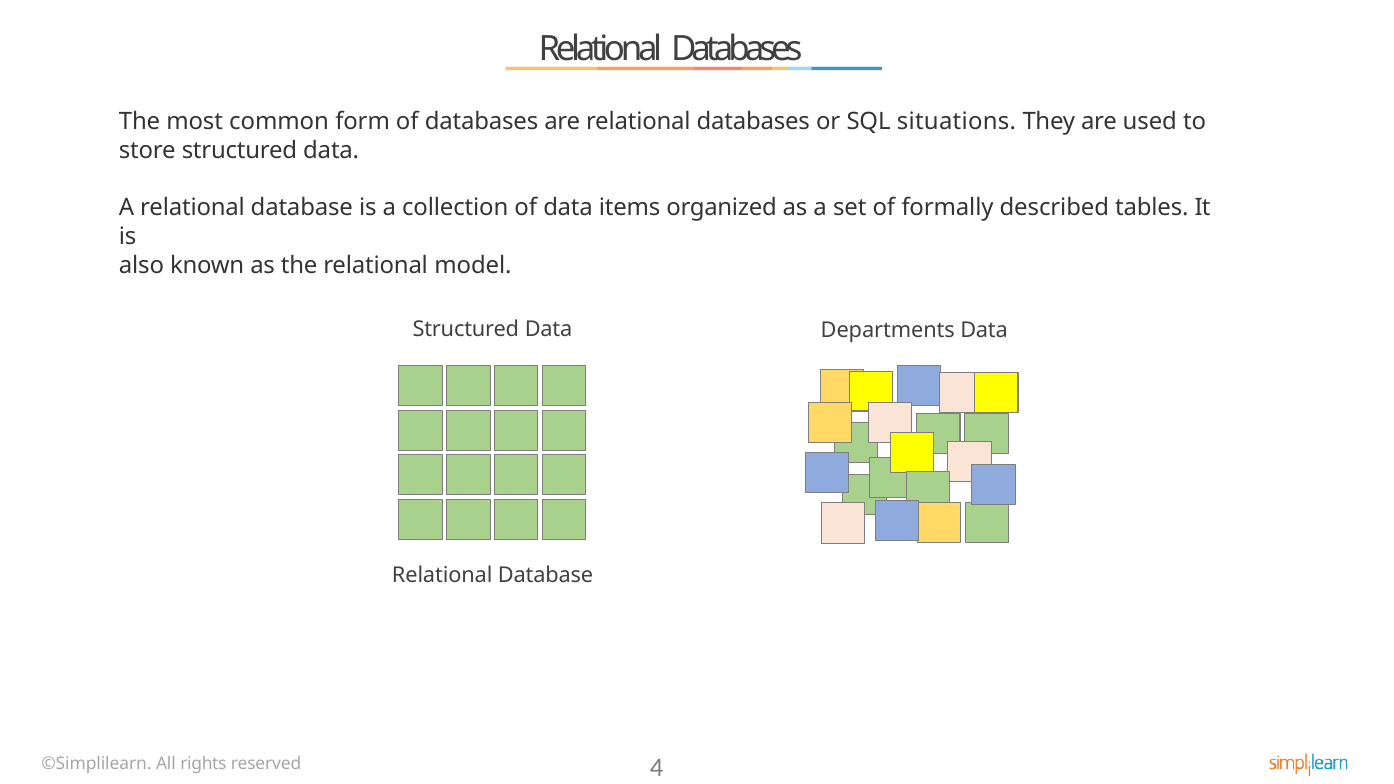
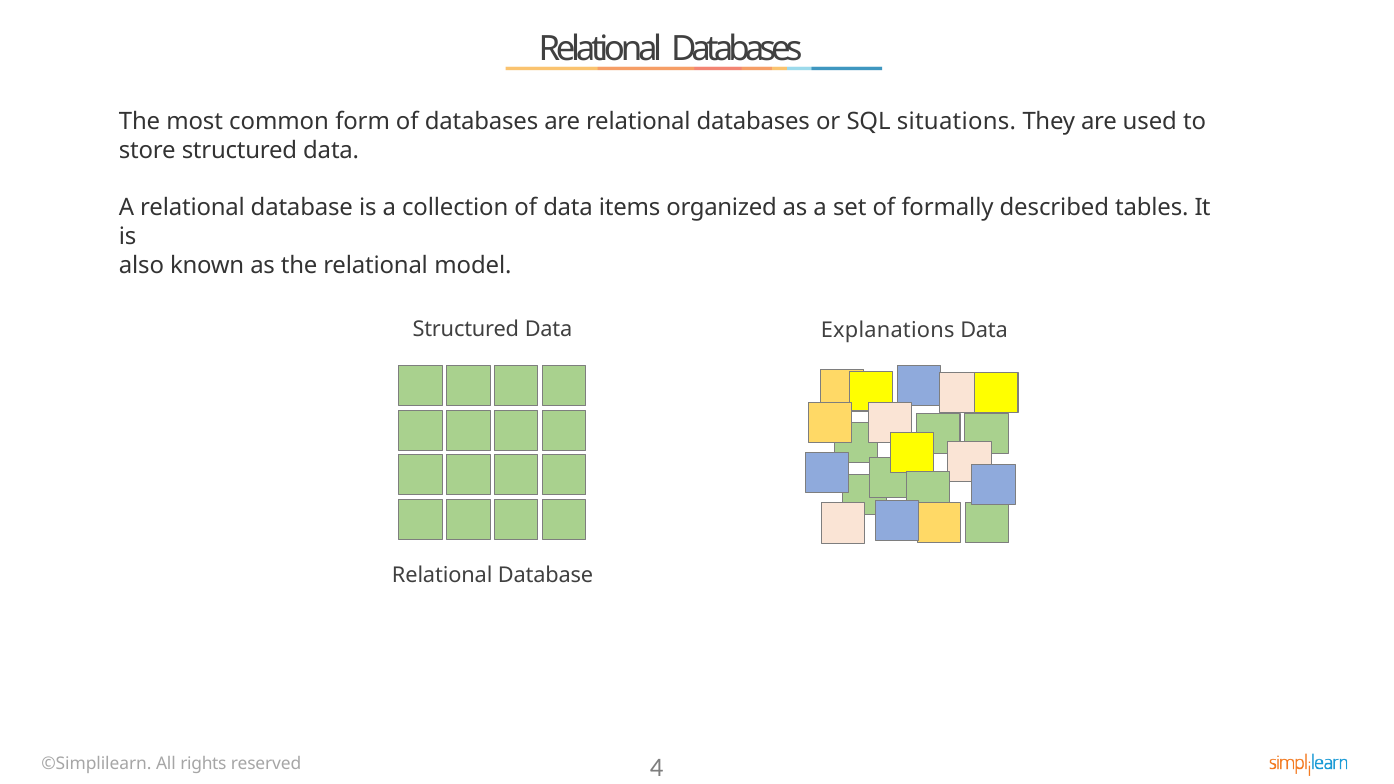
Departments: Departments -> Explanations (888, 330)
